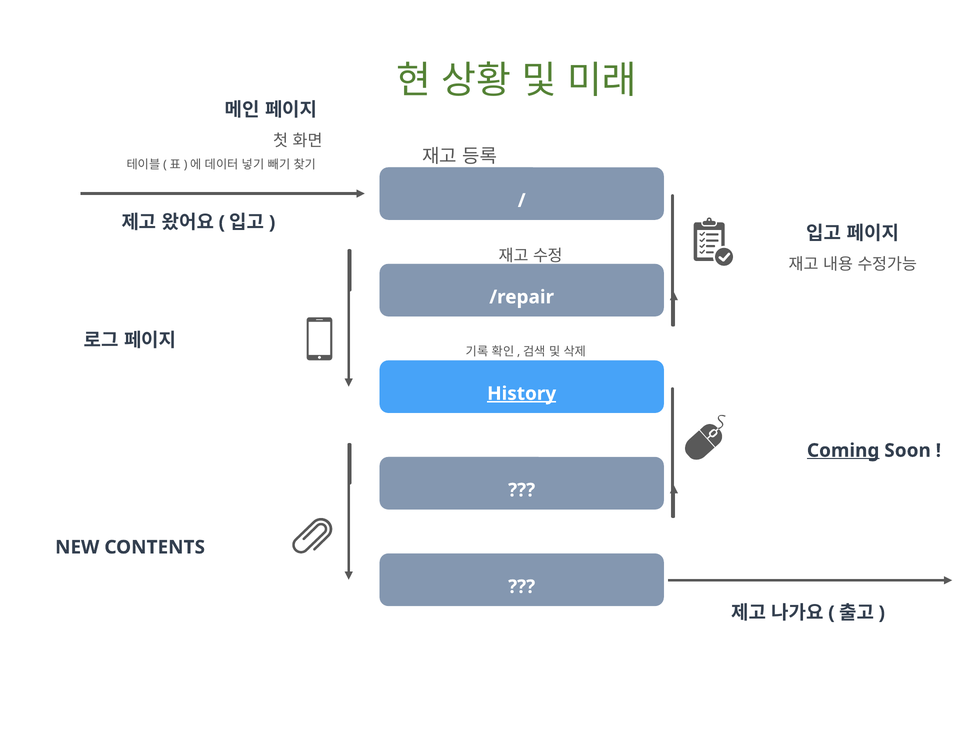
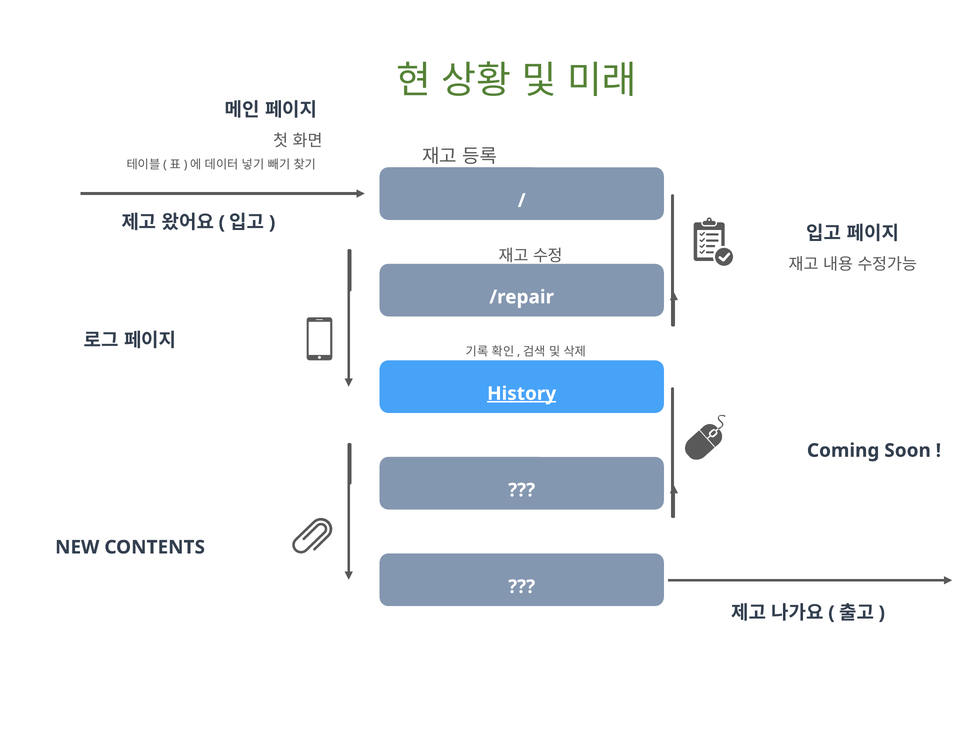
Coming underline: present -> none (843, 451)
